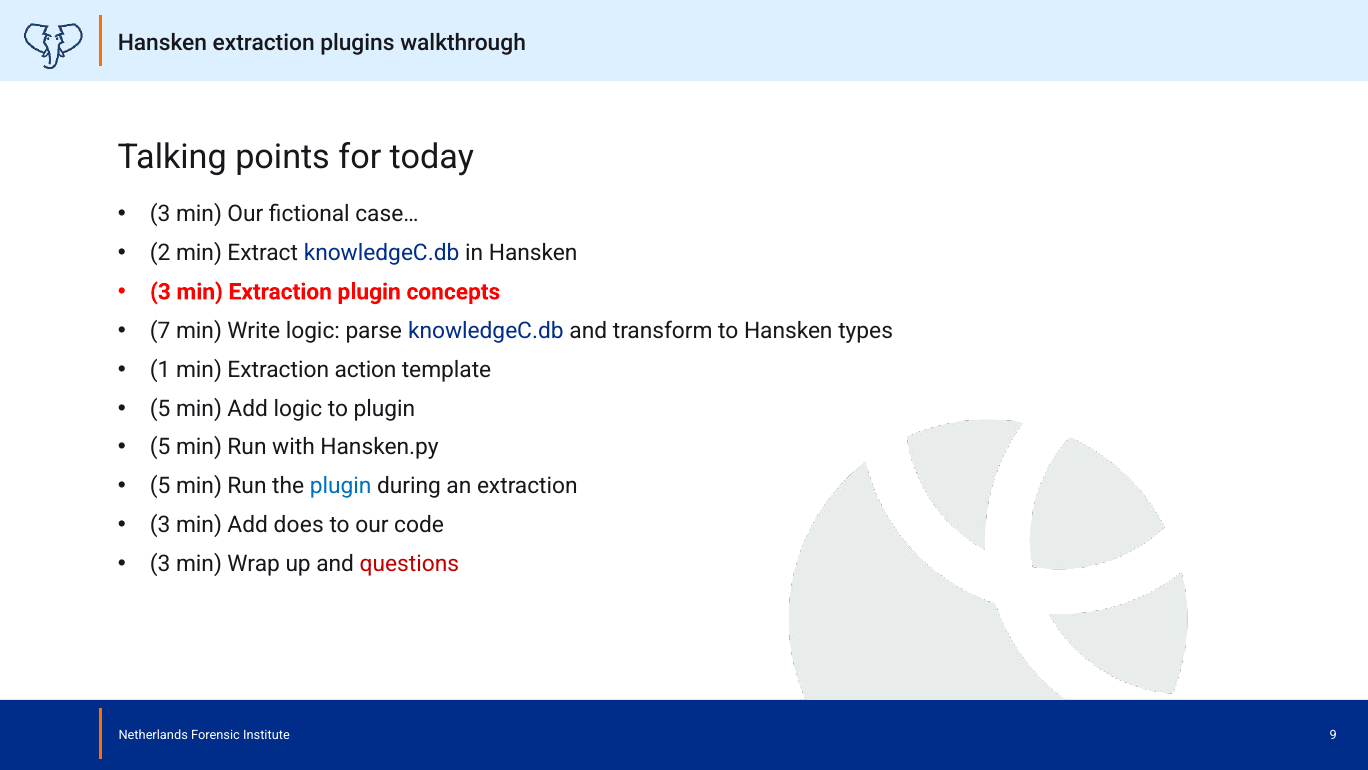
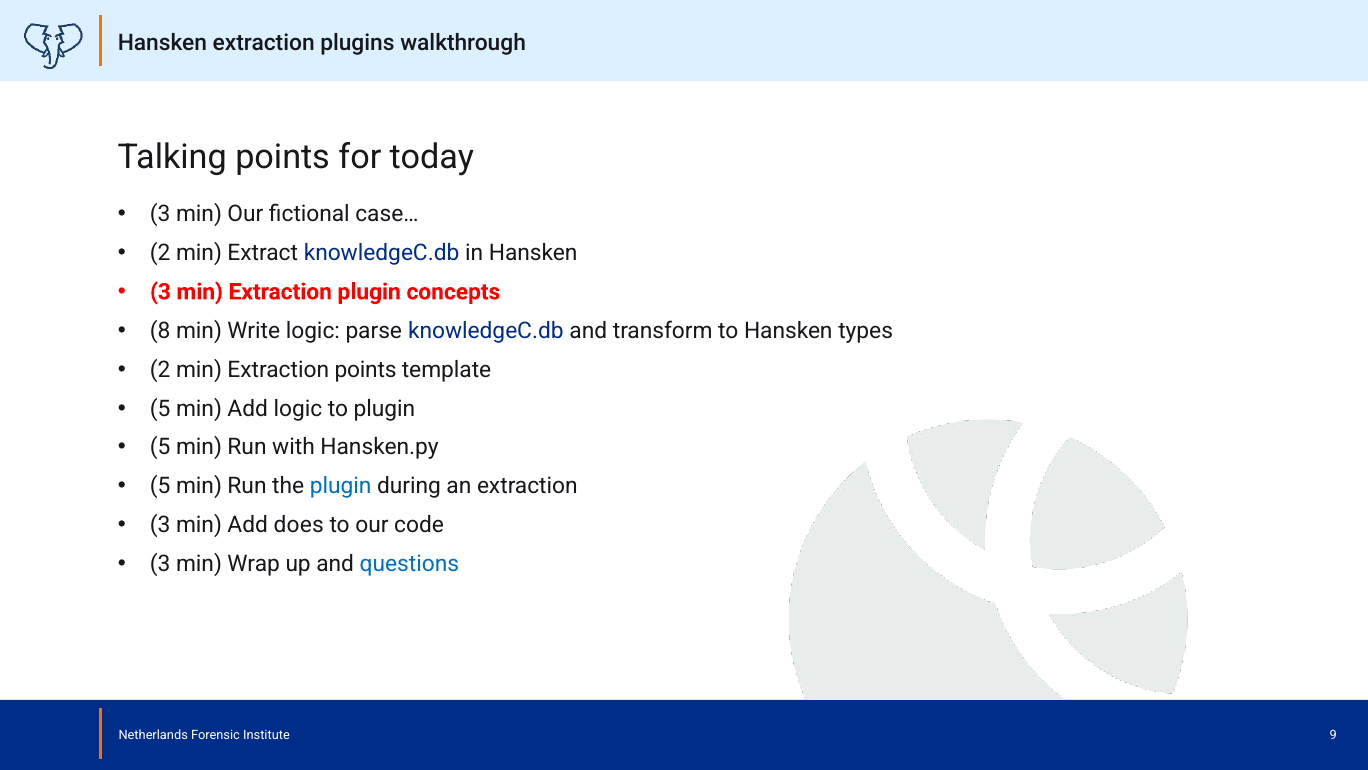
7: 7 -> 8 (160, 330)
1: 1 -> 2 (160, 369)
Extraction action: action -> points (366, 369)
questions colour: red -> blue (409, 564)
